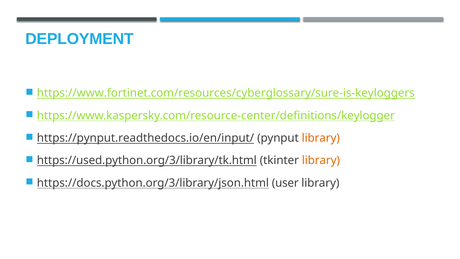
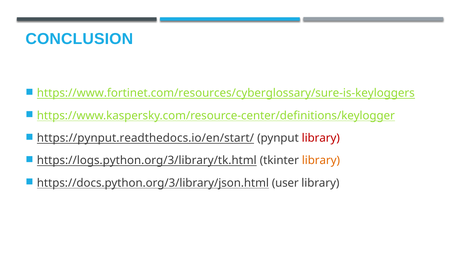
DEPLOYMENT: DEPLOYMENT -> CONCLUSION (79, 39)
https://pynput.readthedocs.io/en/input/: https://pynput.readthedocs.io/en/input/ -> https://pynput.readthedocs.io/en/start/ (145, 138)
library colour: orange -> red (321, 138)
https://used.python.org/3/library/tk.html: https://used.python.org/3/library/tk.html -> https://logs.python.org/3/library/tk.html (147, 160)
